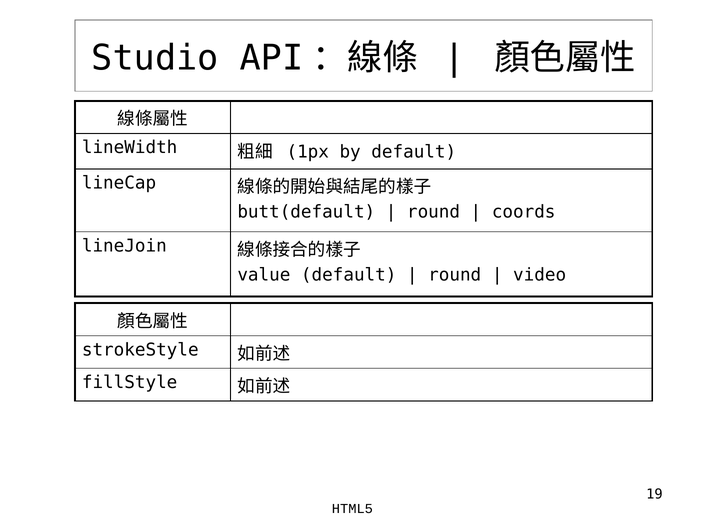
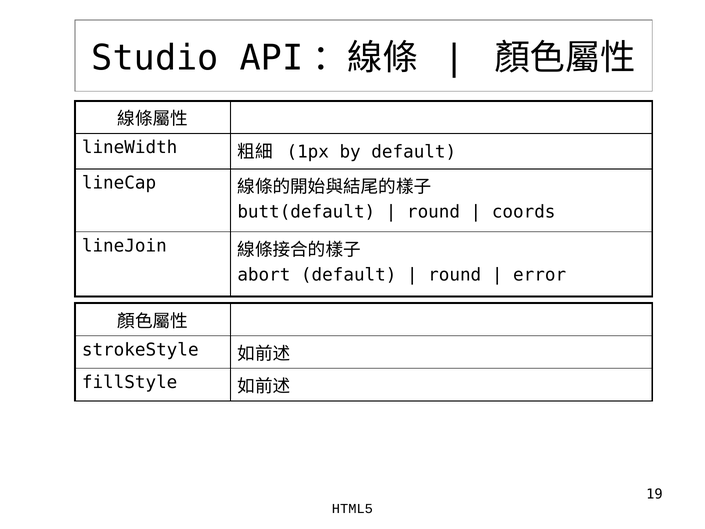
value: value -> abort (264, 275)
video: video -> error (540, 275)
